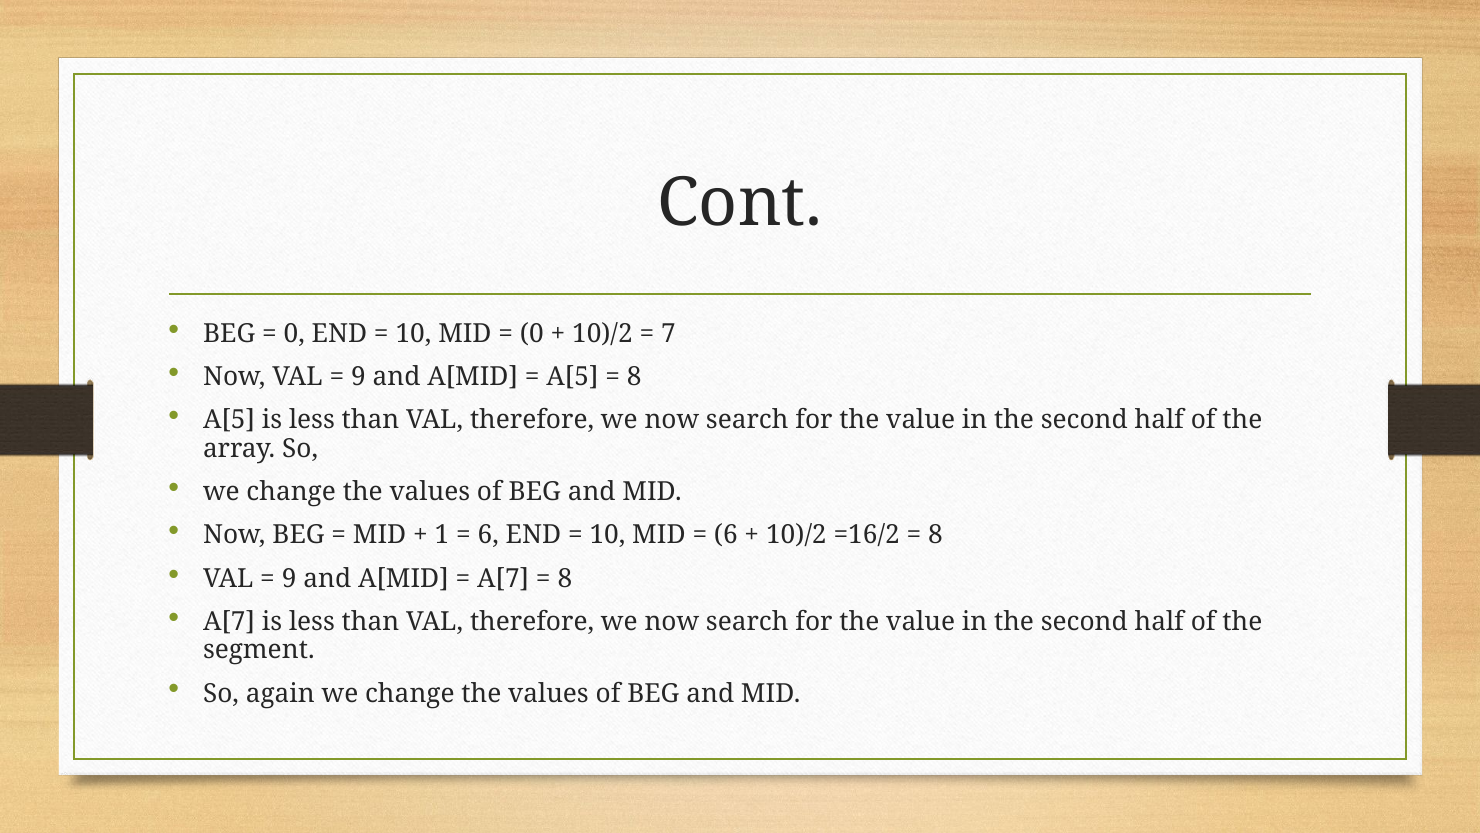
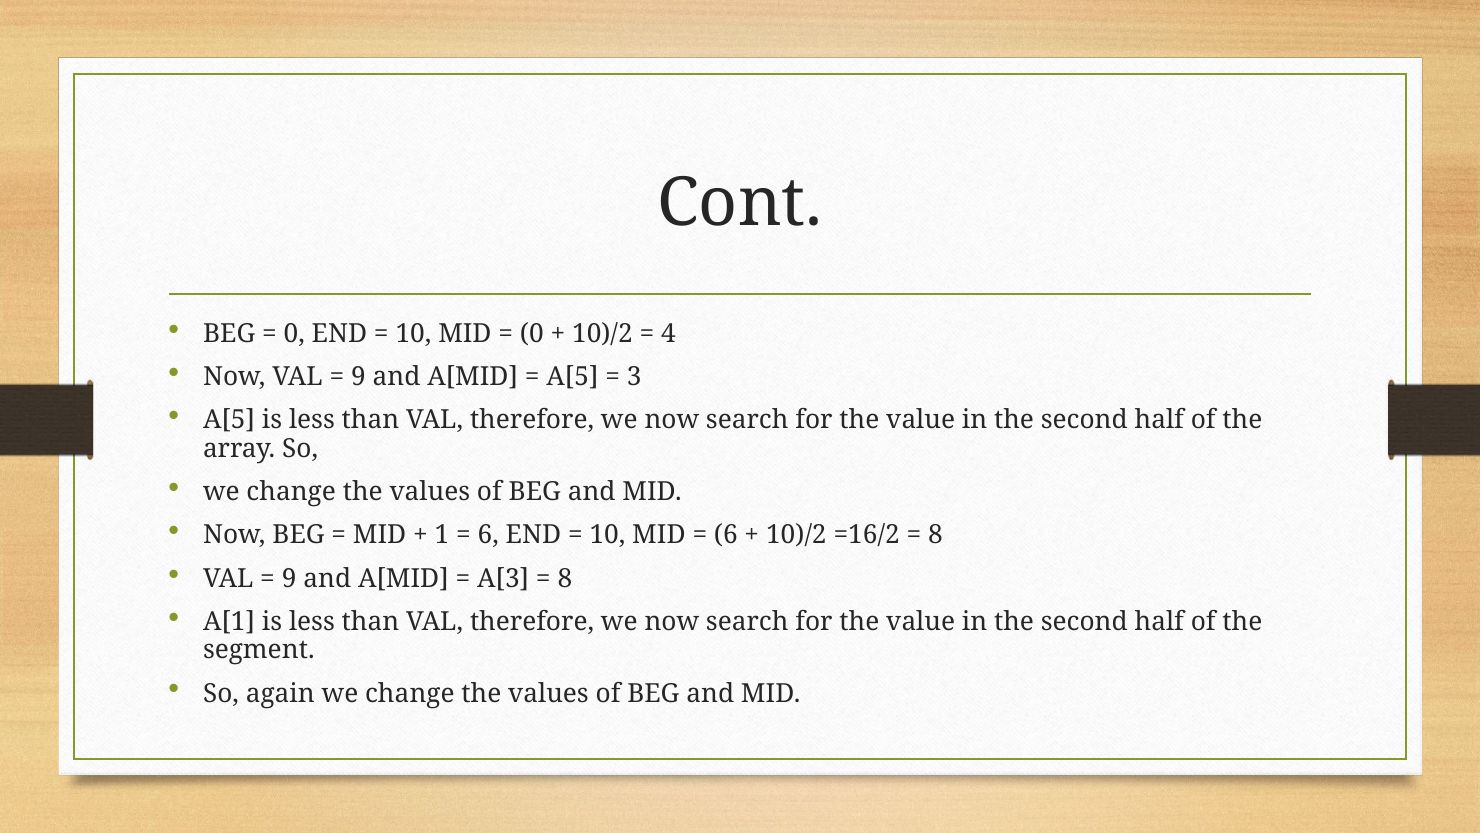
7: 7 -> 4 (668, 334)
8: 8 -> 3 (634, 377)
A[7: A[7 -> A[3 (503, 578)
A[7: A[7 -> A[1 (229, 621)
